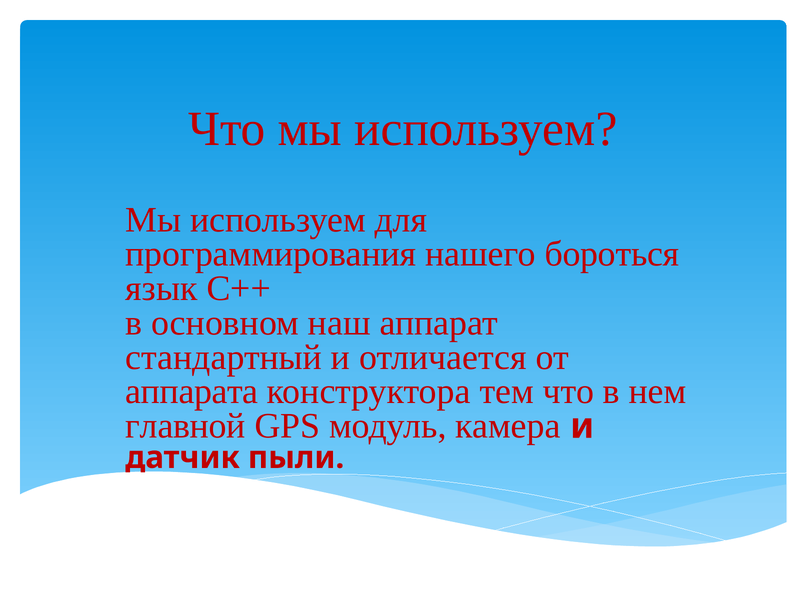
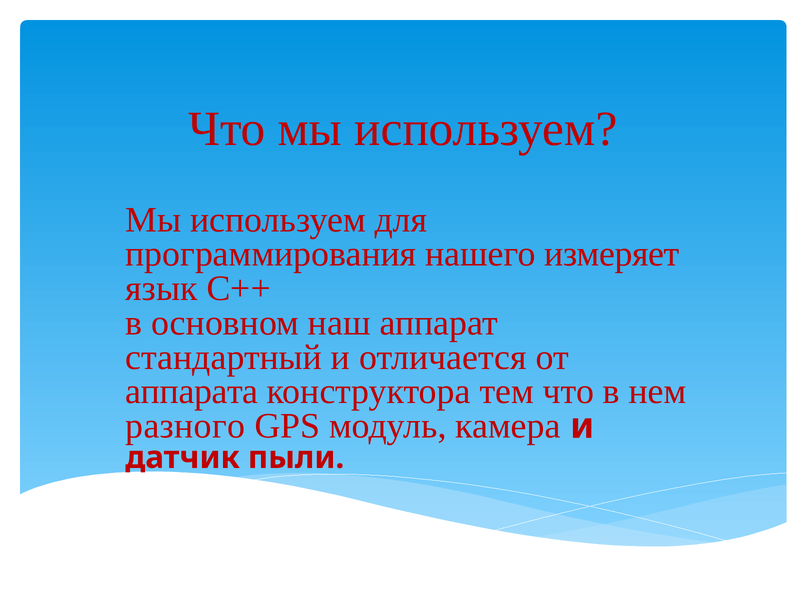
бороться: бороться -> измеряет (612, 254)
главной: главной -> разного (185, 426)
